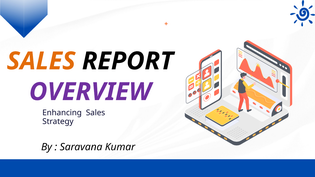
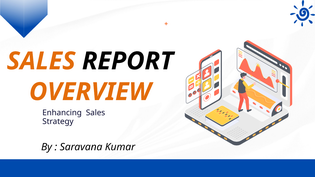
OVERVIEW colour: purple -> orange (90, 92)
